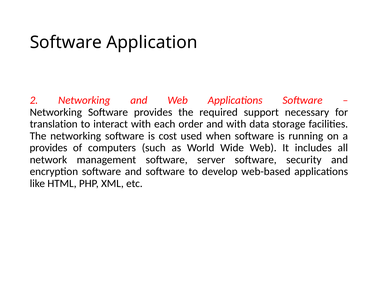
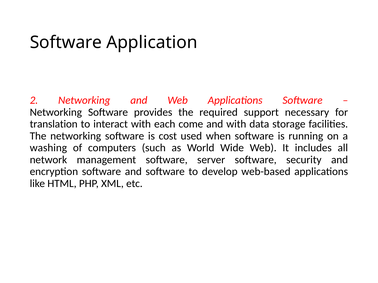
order: order -> come (191, 124)
provides: provides -> washing (48, 148)
